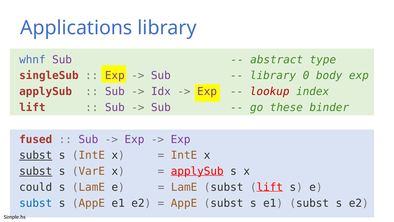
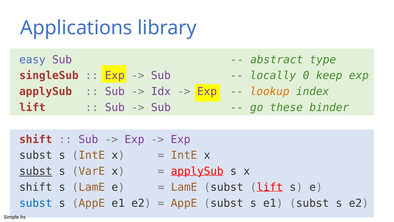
whnf: whnf -> easy (32, 60)
library: library -> locally (273, 75)
body: body -> keep (329, 75)
lookup colour: red -> orange (270, 91)
fused: fused -> shift (36, 139)
subst underline: present -> none (36, 155)
could: could -> shift (36, 187)
